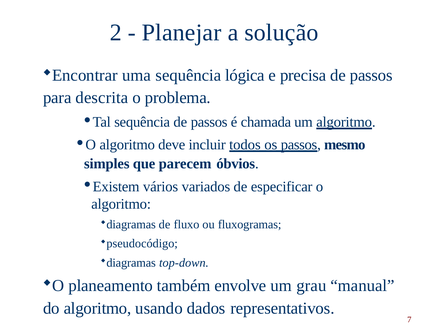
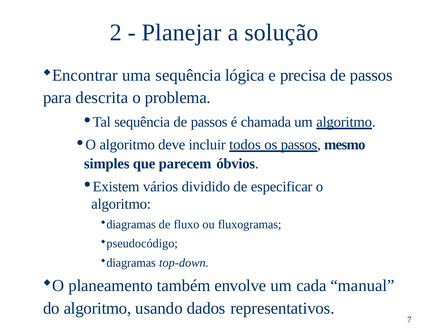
variados: variados -> dividido (206, 186)
grau: grau -> cada (311, 286)
